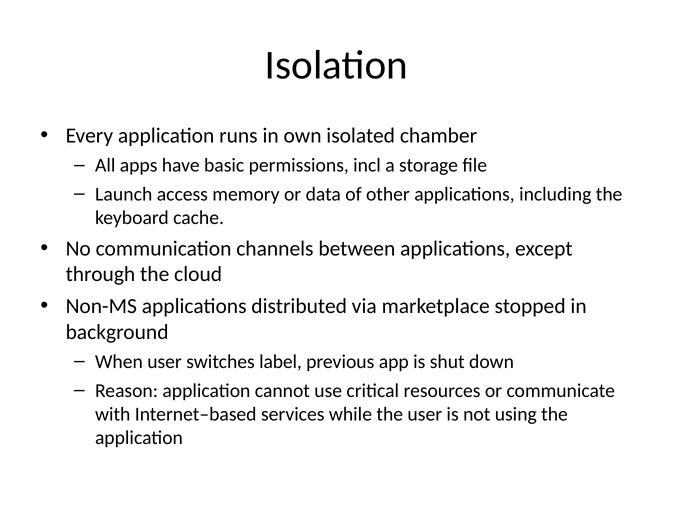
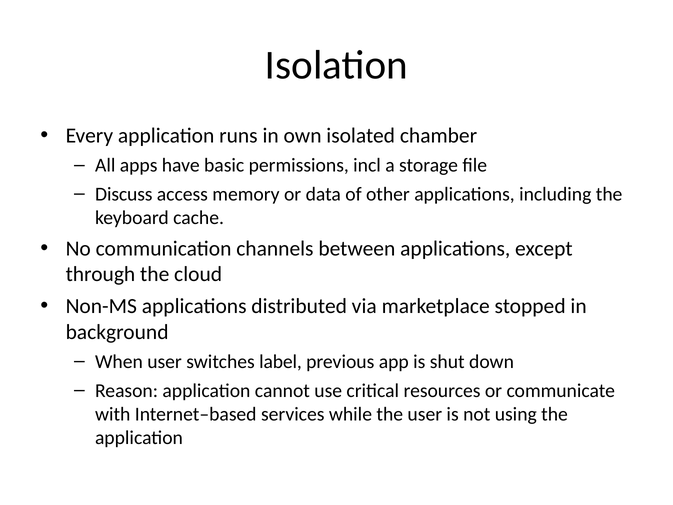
Launch: Launch -> Discuss (124, 194)
